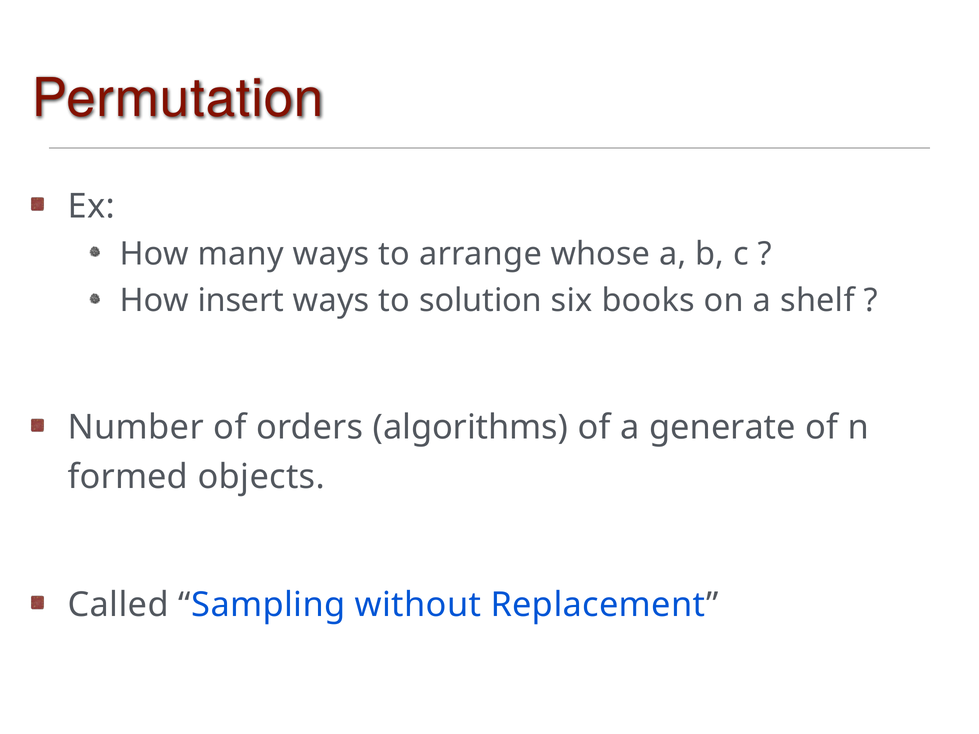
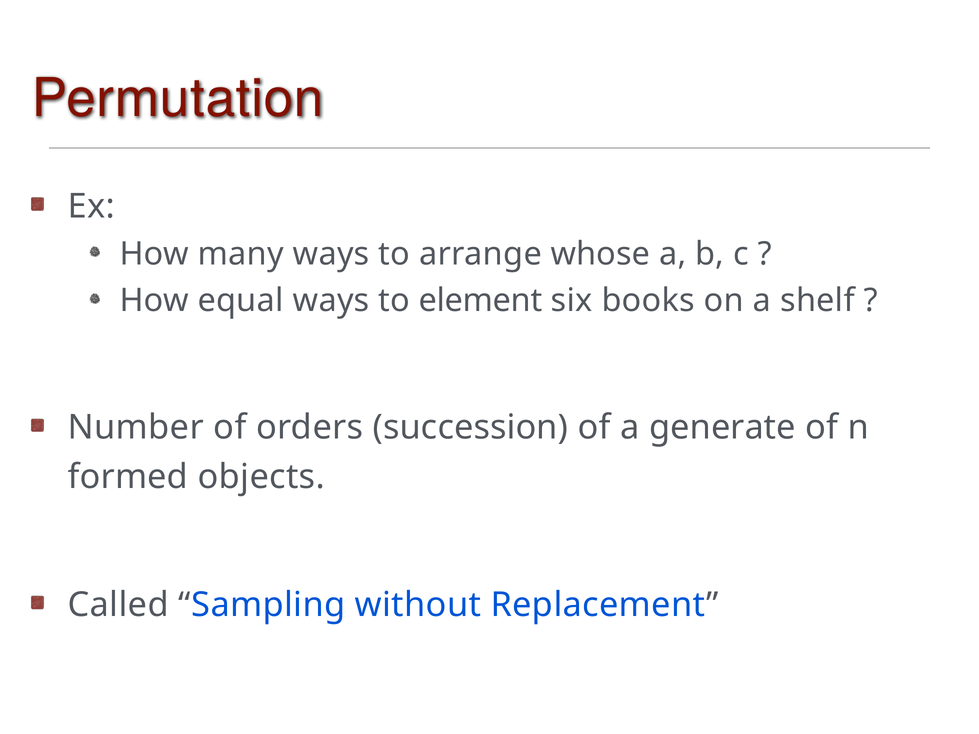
insert: insert -> equal (241, 301)
solution: solution -> element (481, 301)
algorithms: algorithms -> succession (470, 428)
